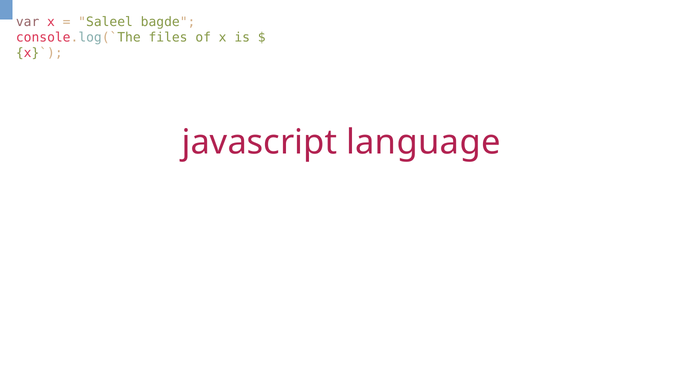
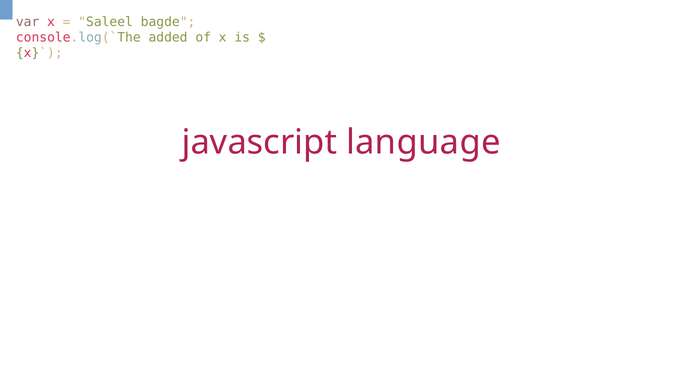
files: files -> added (168, 38)
